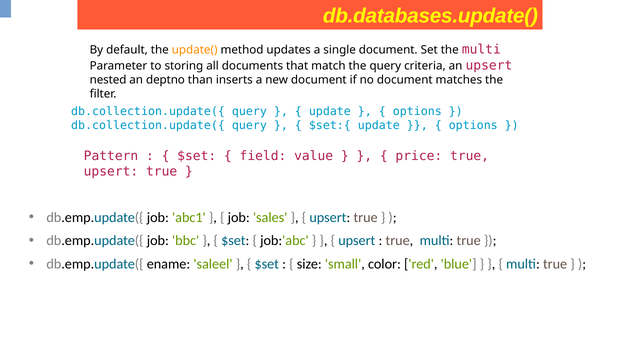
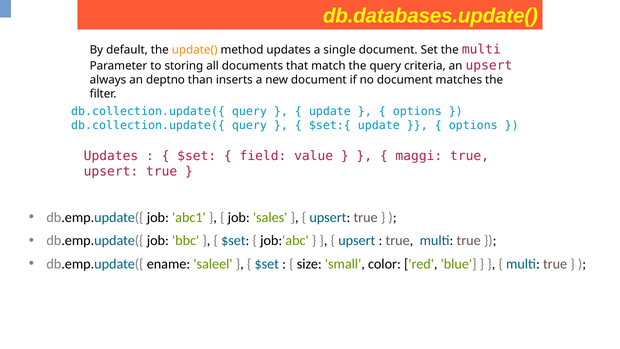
nested: nested -> always (108, 80)
Pattern: Pattern -> Updates (111, 156)
price: price -> maggi (419, 156)
